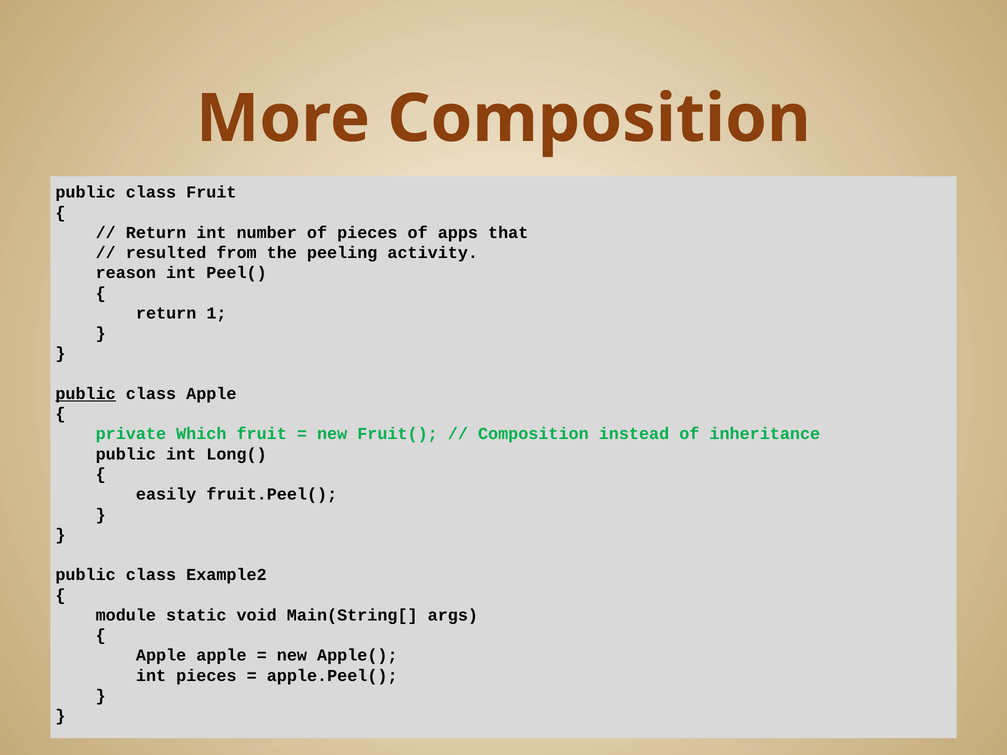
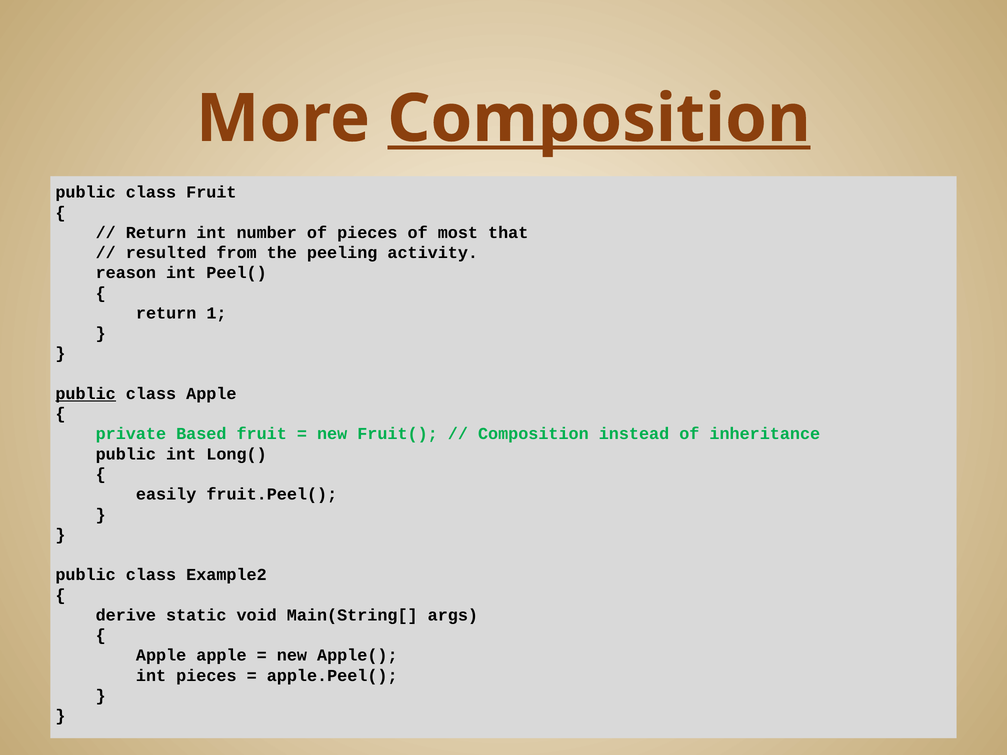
Composition underline: none -> present (599, 119)
apps: apps -> most (458, 233)
Which: Which -> Based (201, 434)
module: module -> derive (126, 615)
